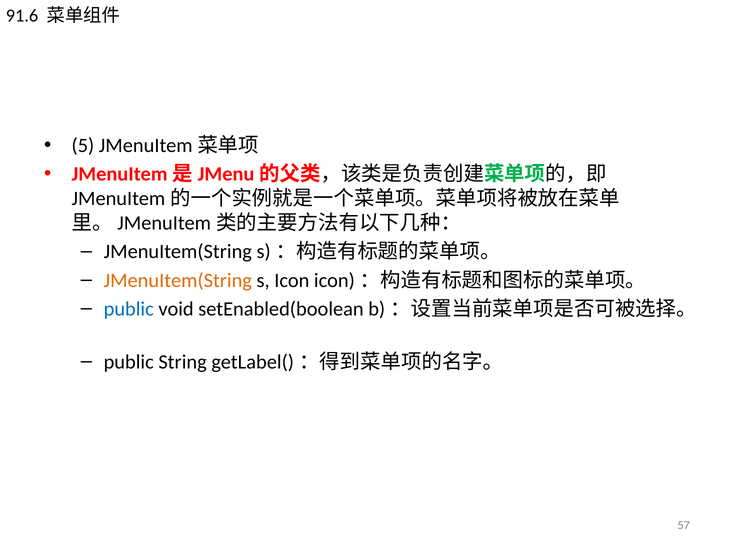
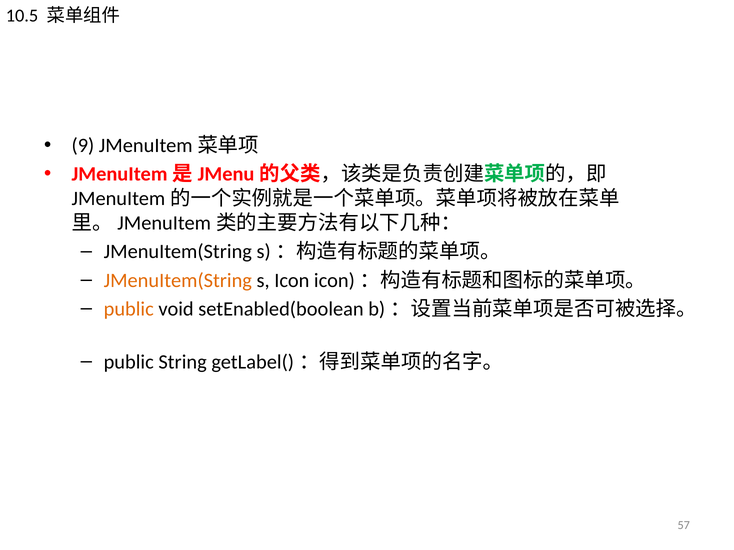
91.6: 91.6 -> 10.5 (22, 16)
5: 5 -> 9 (83, 146)
public colour: blue -> orange (129, 309)
